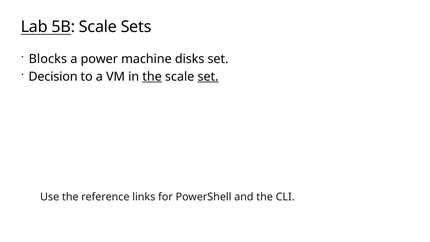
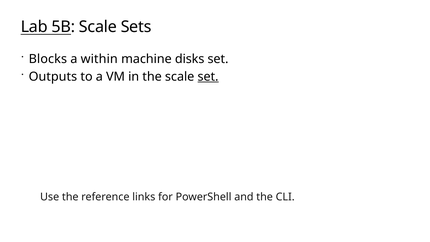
power: power -> within (99, 59)
Decision: Decision -> Outputs (53, 77)
the underline: present -> none (152, 77)
